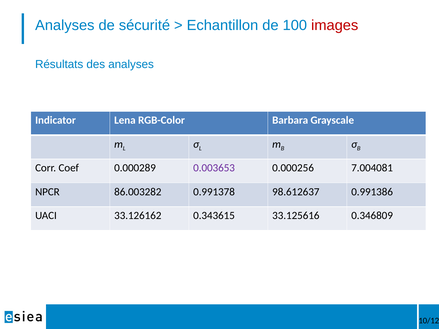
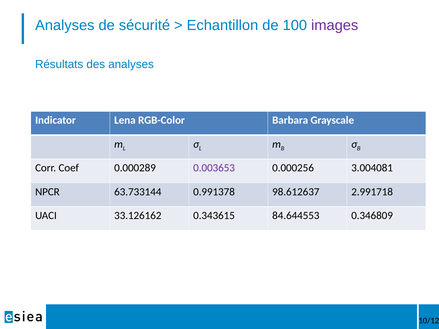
images colour: red -> purple (335, 25)
7.004081: 7.004081 -> 3.004081 (372, 168)
86.003282: 86.003282 -> 63.733144 (138, 192)
0.991386: 0.991386 -> 2.991718 (372, 192)
33.125616: 33.125616 -> 84.644553 (296, 216)
